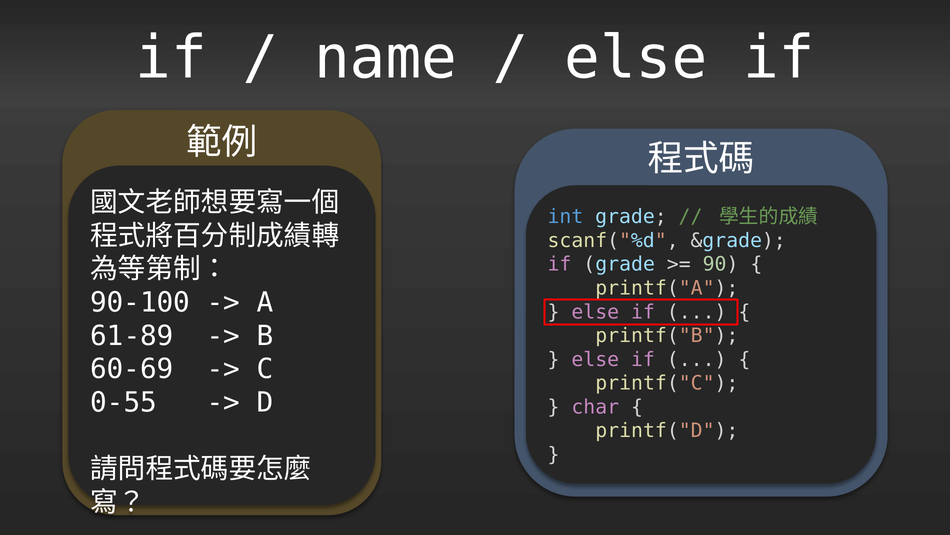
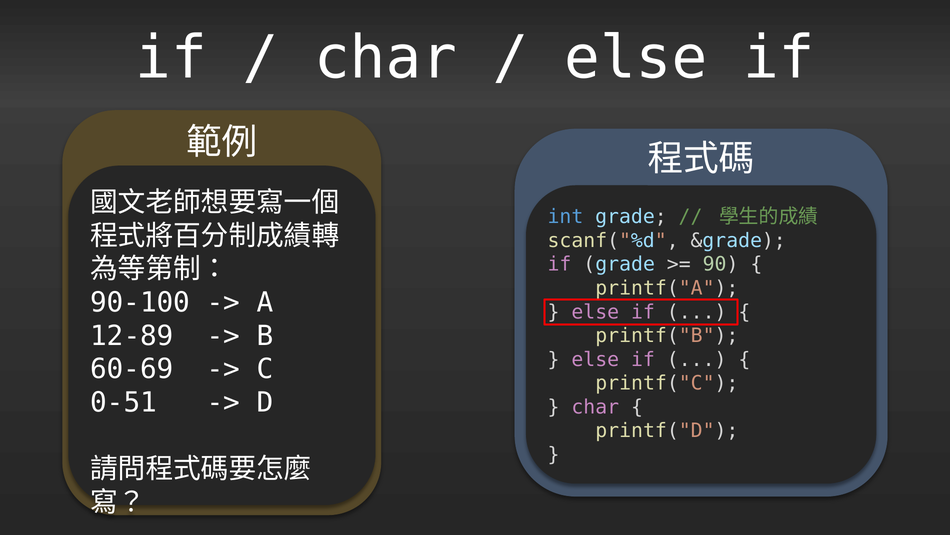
name: name -> char (386, 58)
61-89: 61-89 -> 12-89 (132, 336)
0-55: 0-55 -> 0-51 (124, 402)
